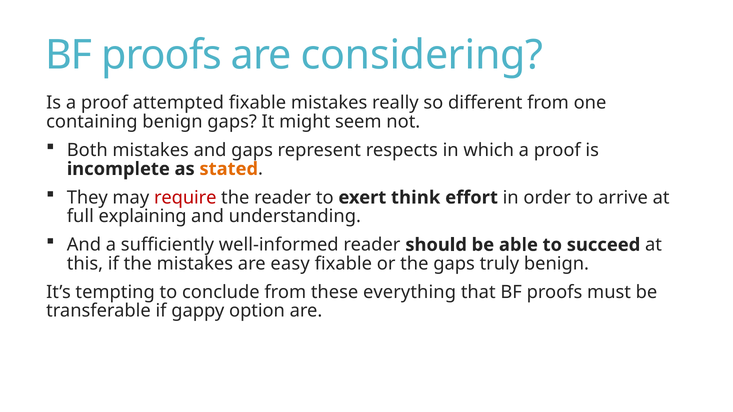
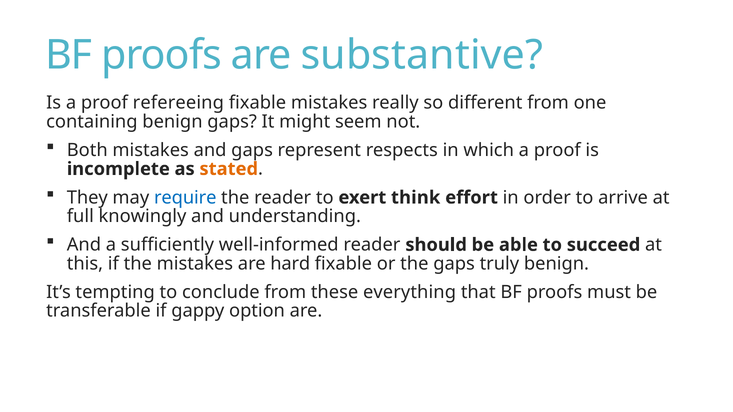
considering: considering -> substantive (422, 55)
attempted: attempted -> refereeing (178, 103)
require colour: red -> blue (185, 198)
explaining: explaining -> knowingly (142, 216)
easy: easy -> hard (290, 264)
